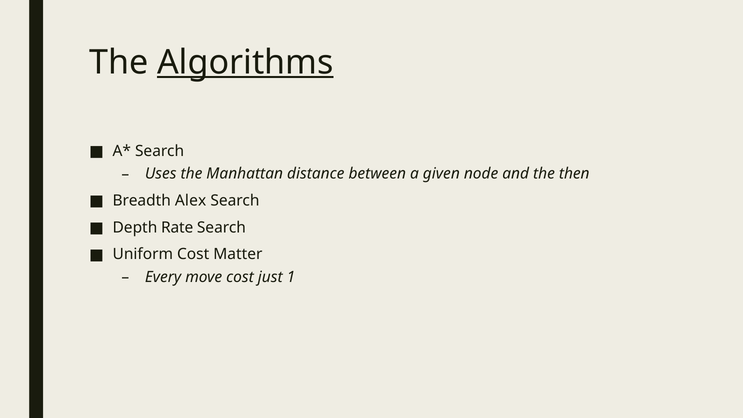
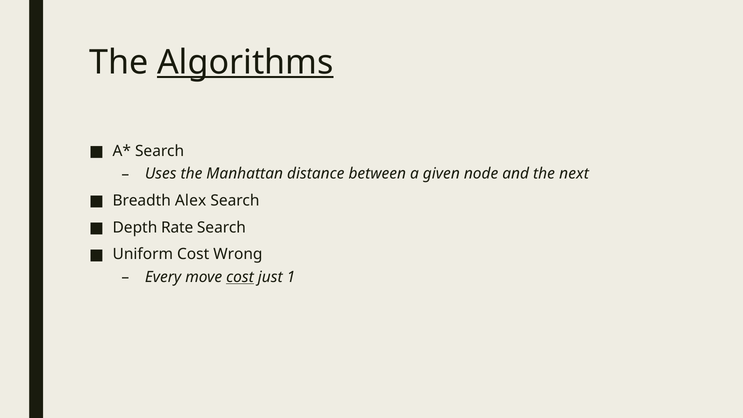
then: then -> next (574, 174)
Matter: Matter -> Wrong (238, 254)
cost underline: none -> present (240, 277)
